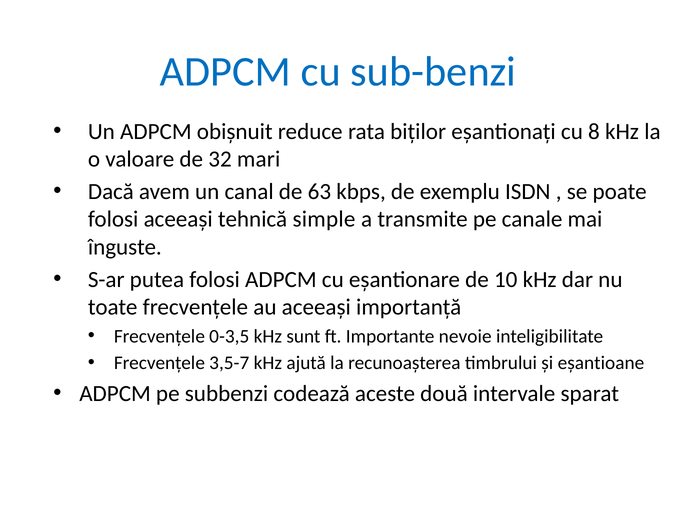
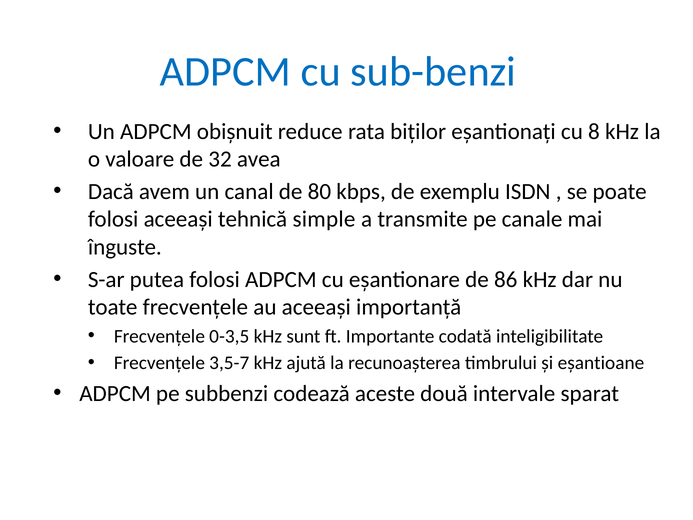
mari: mari -> avea (259, 159)
63: 63 -> 80 (319, 192)
10: 10 -> 86 (506, 279)
nevoie: nevoie -> codată (465, 336)
